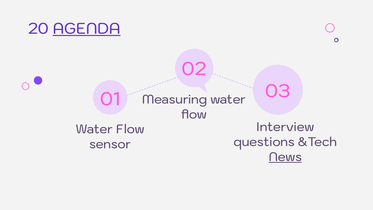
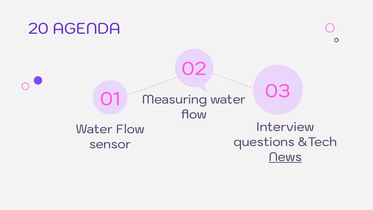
AGENDA underline: present -> none (87, 29)
